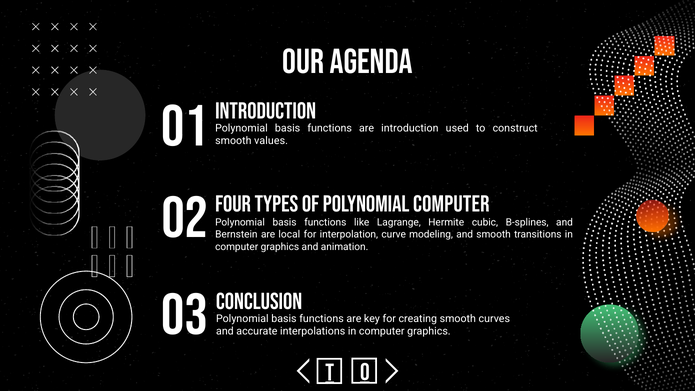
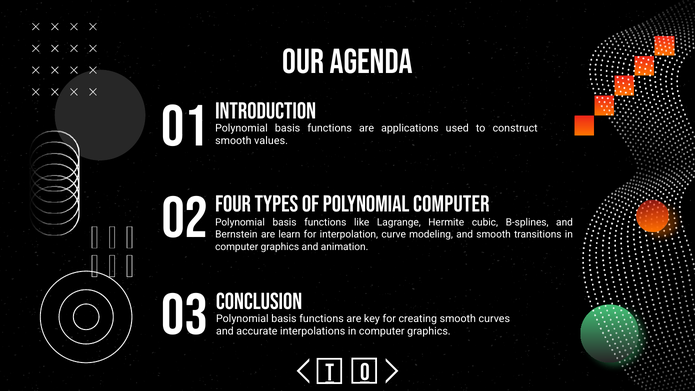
are introduction: introduction -> applications (410, 128)
local: local -> learn (289, 235)
